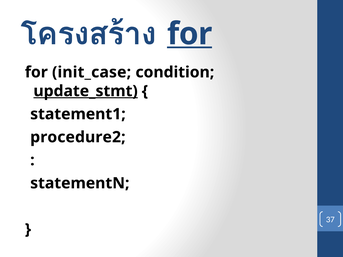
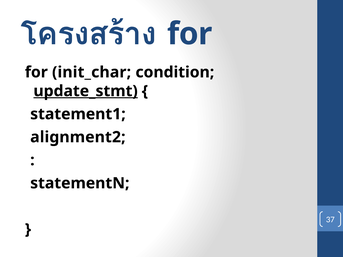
for underline: present -> none (190, 34)
init_case: init_case -> init_char (92, 72)
procedure2: procedure2 -> alignment2 (78, 137)
